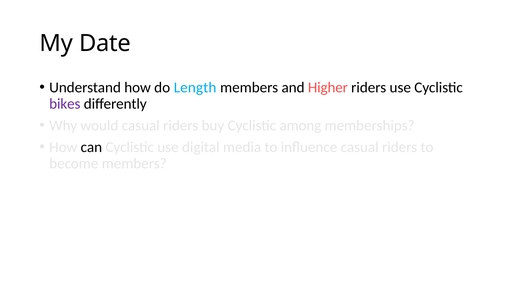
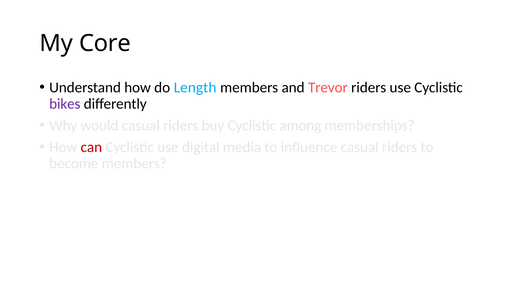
Date: Date -> Core (105, 44)
Higher: Higher -> Trevor (328, 88)
can colour: black -> red (91, 147)
